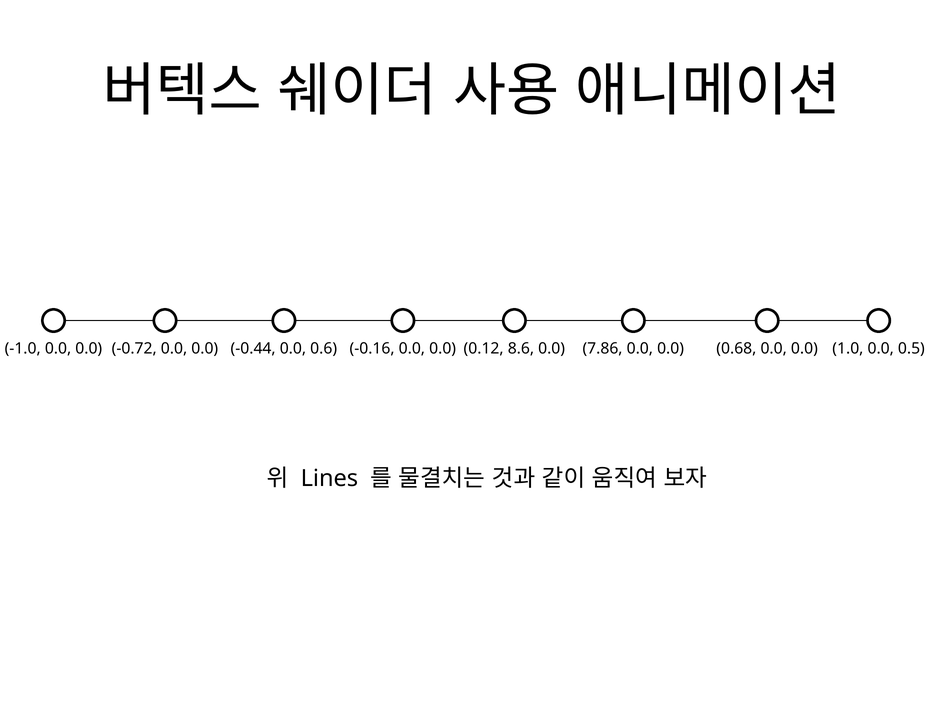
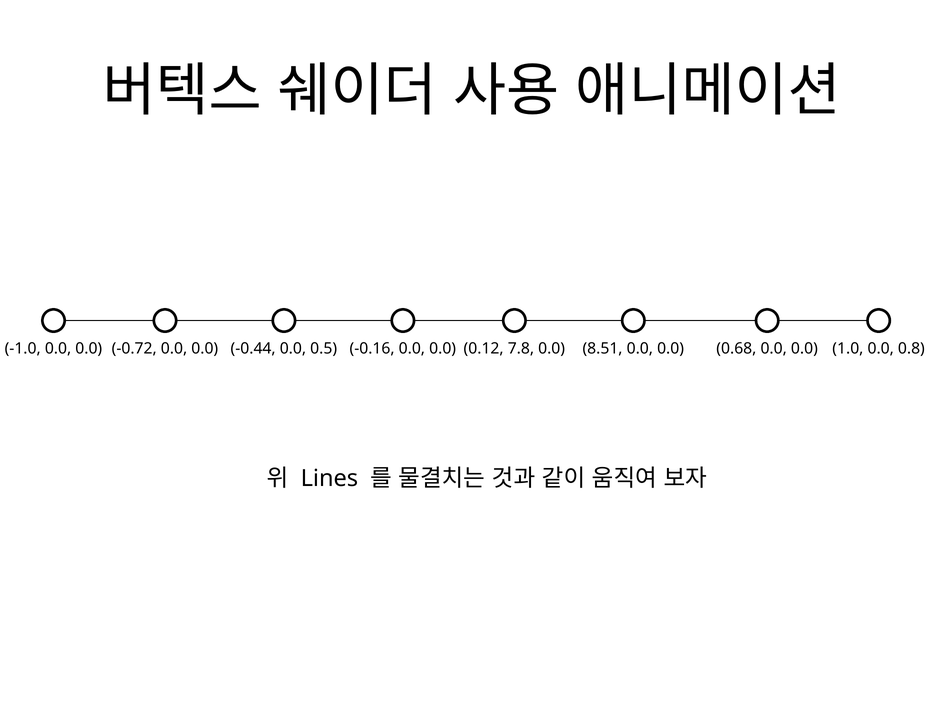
0.6: 0.6 -> 0.5 (324, 348)
8.6: 8.6 -> 7.8 (521, 348)
7.86: 7.86 -> 8.51 (603, 348)
0.5: 0.5 -> 0.8 (911, 348)
